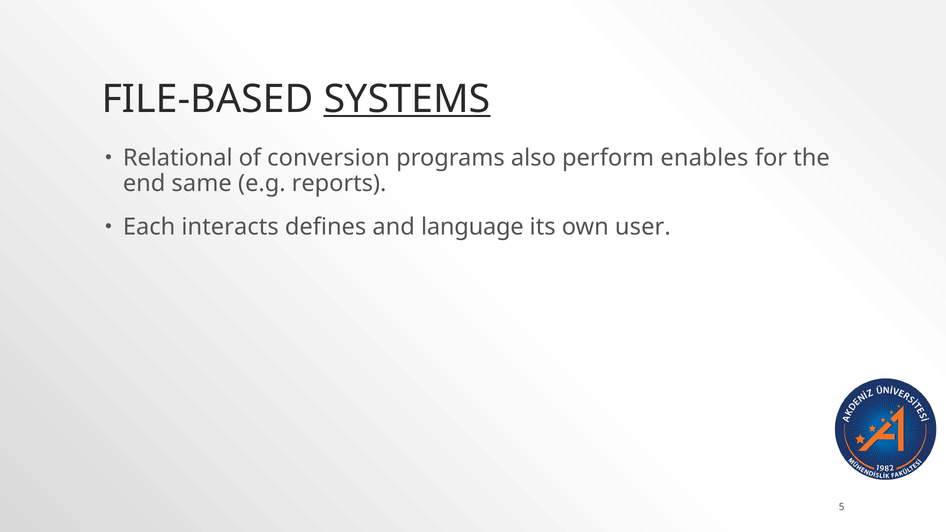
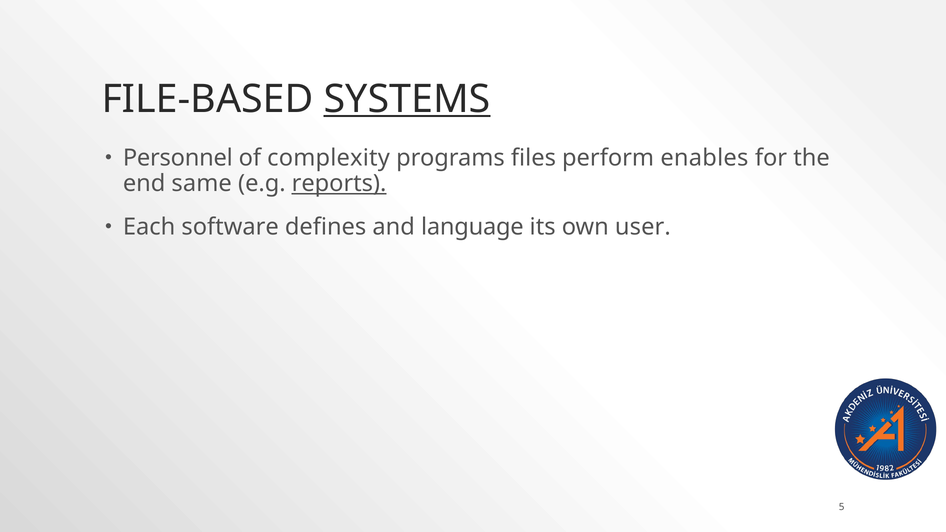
Relational: Relational -> Personnel (178, 158)
conversion: conversion -> complexity (329, 158)
also: also -> files (533, 158)
reports underline: none -> present (339, 184)
interacts: interacts -> software (230, 227)
